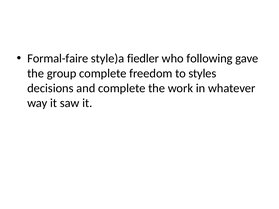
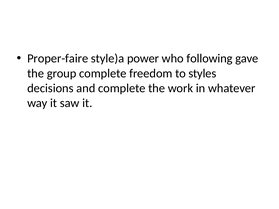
Formal-faire: Formal-faire -> Proper-faire (58, 59)
fiedler: fiedler -> power (143, 59)
